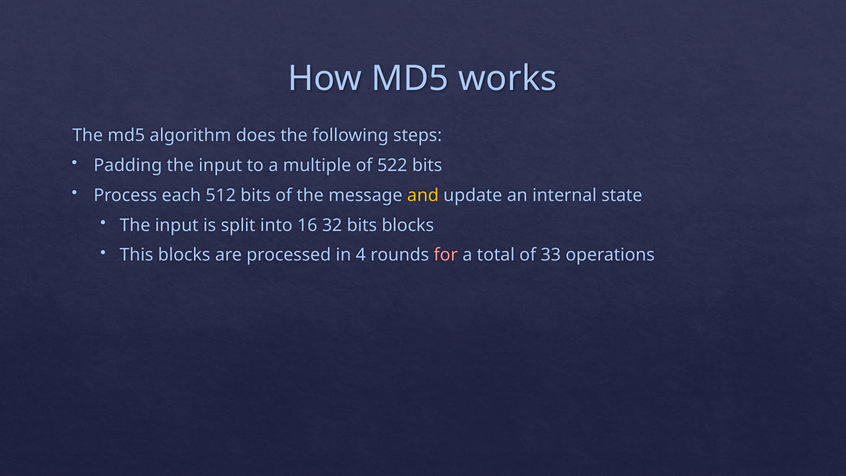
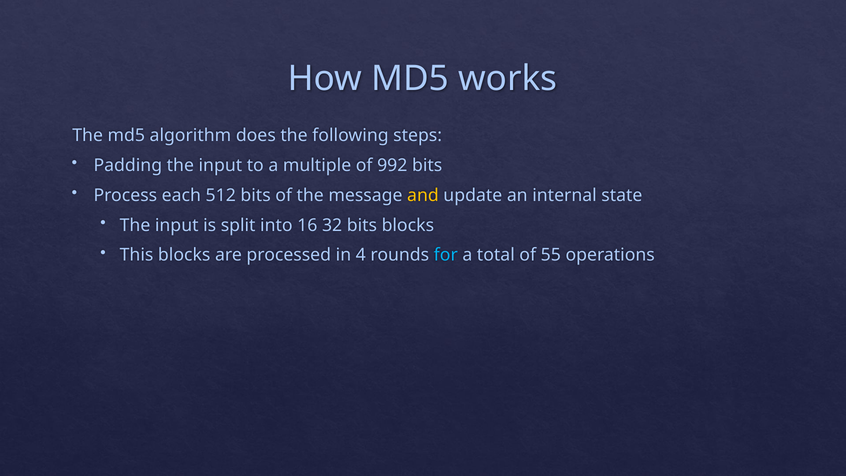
522: 522 -> 992 (392, 165)
for colour: pink -> light blue (446, 255)
33: 33 -> 55 (551, 255)
